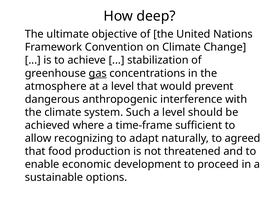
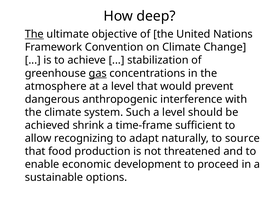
The underline: none -> present (34, 34)
where: where -> shrink (88, 125)
agreed: agreed -> source (242, 138)
